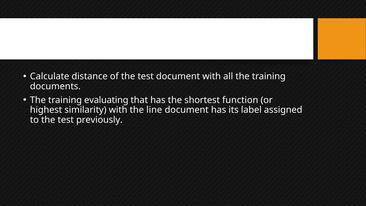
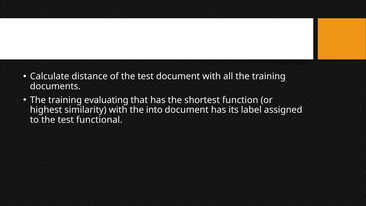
line: line -> into (154, 110)
previously: previously -> functional (99, 120)
